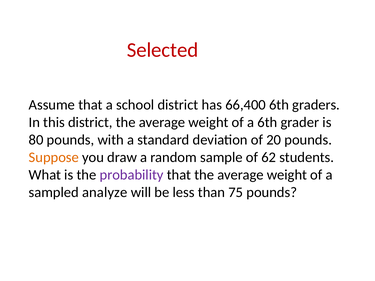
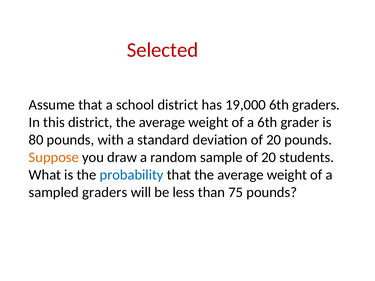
66,400: 66,400 -> 19,000 (246, 105)
sample of 62: 62 -> 20 (269, 157)
probability colour: purple -> blue (132, 175)
sampled analyze: analyze -> graders (105, 192)
